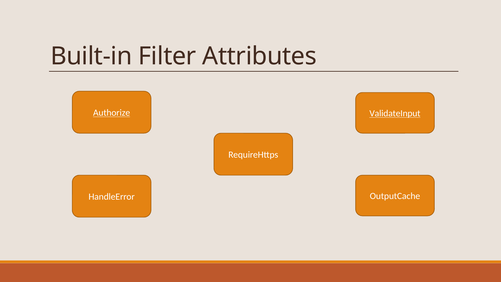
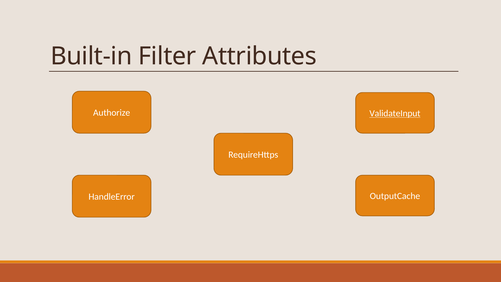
Authorize underline: present -> none (112, 113)
